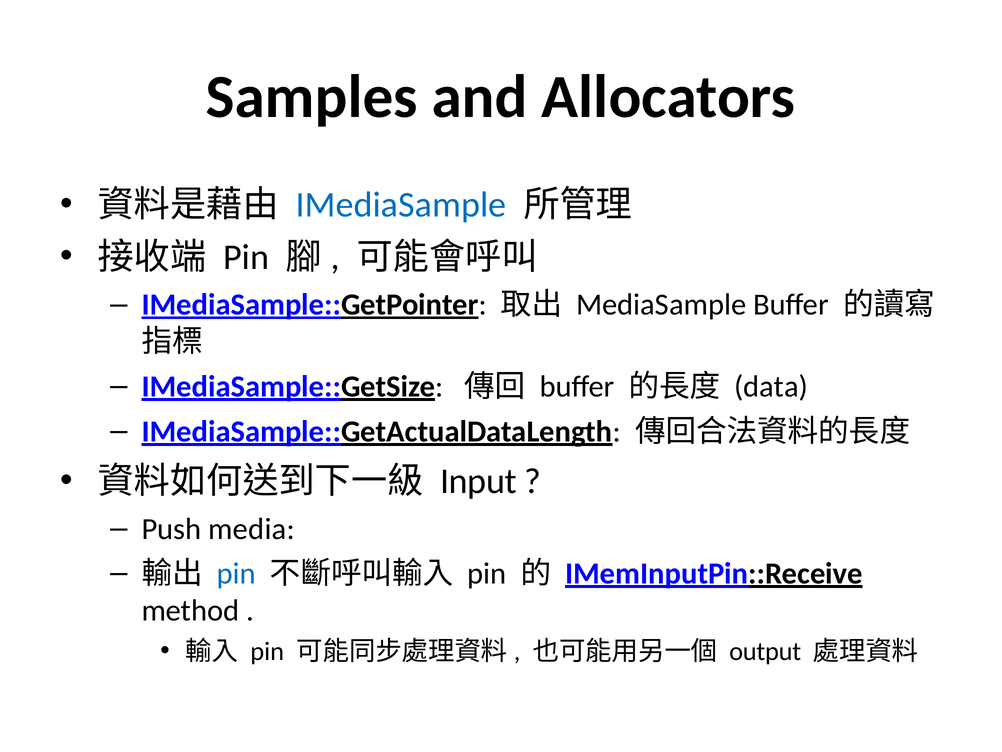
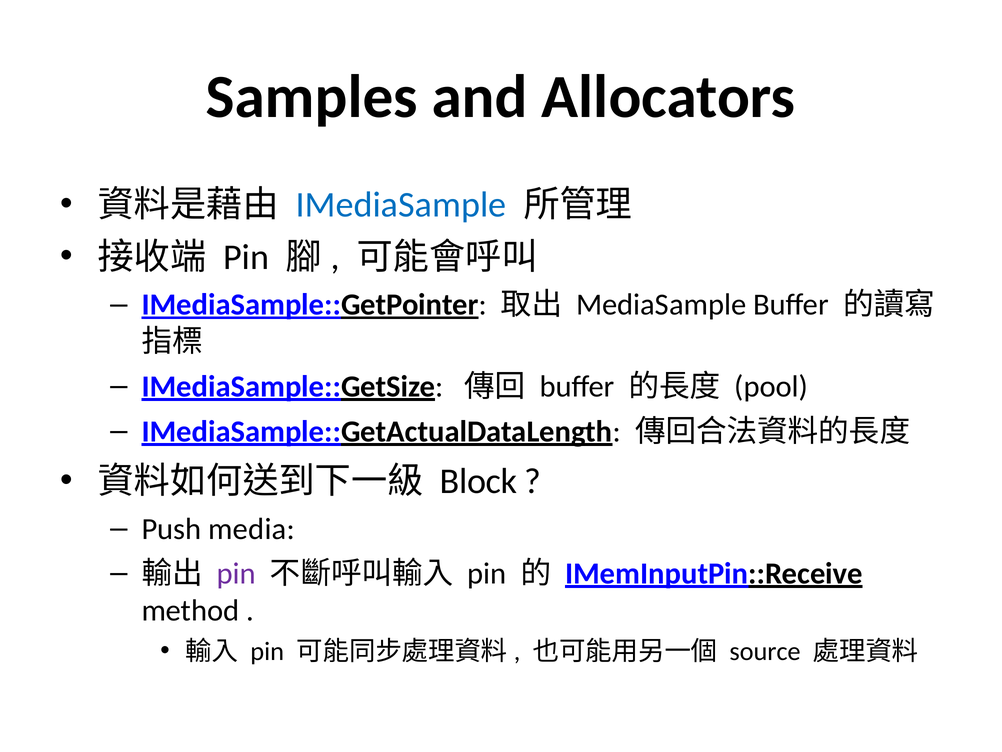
data: data -> pool (771, 386)
Input: Input -> Block (478, 481)
pin colour: blue -> purple (236, 573)
output: output -> source (765, 651)
